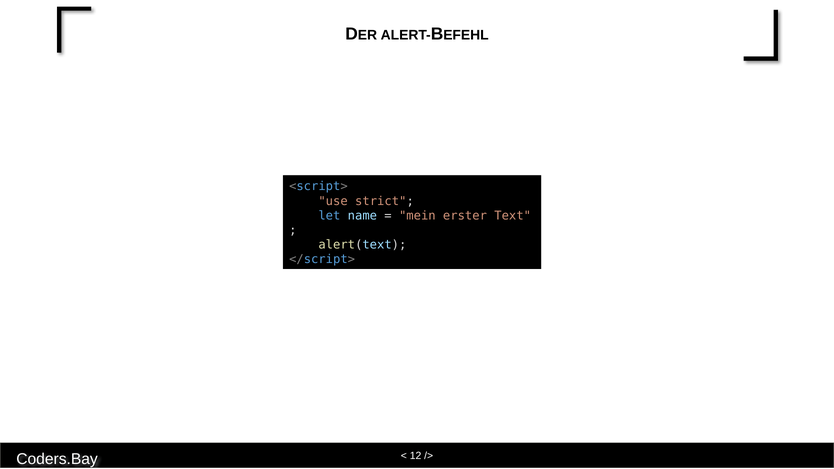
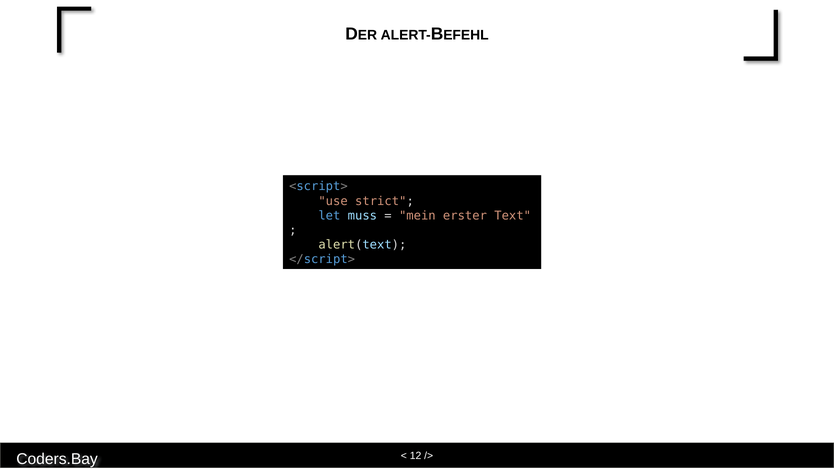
name: name -> muss (362, 216)
